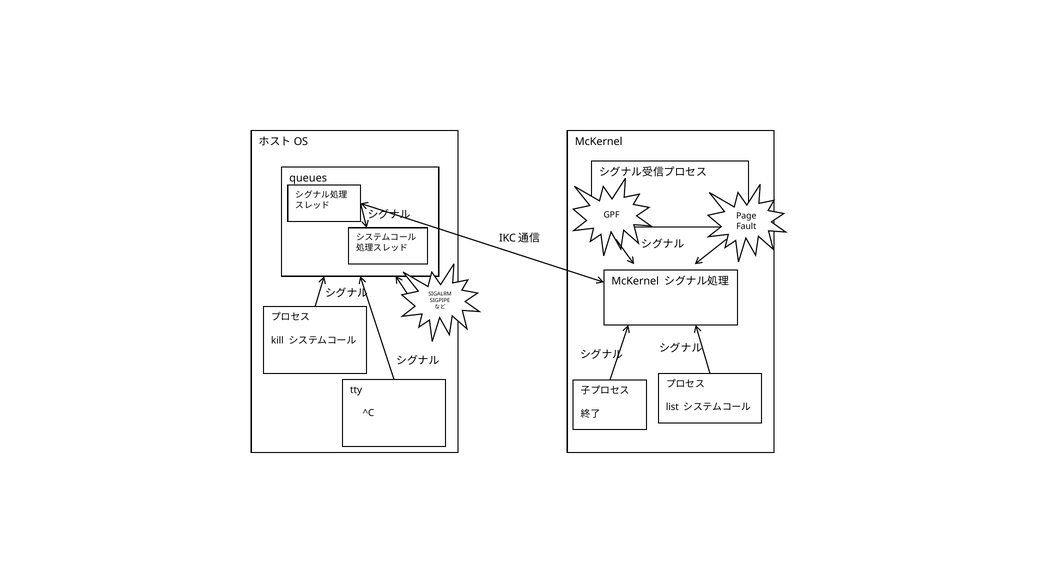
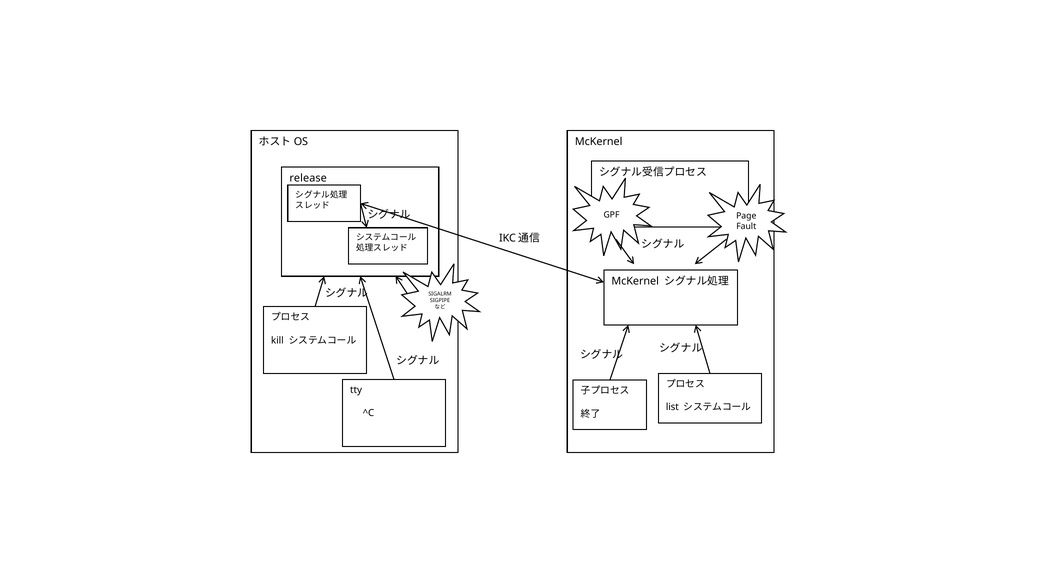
queues: queues -> release (308, 178)
